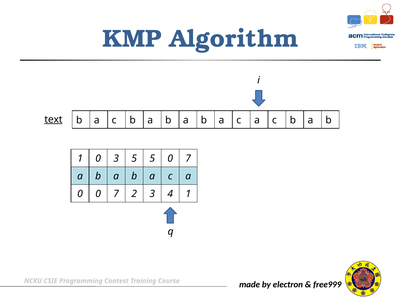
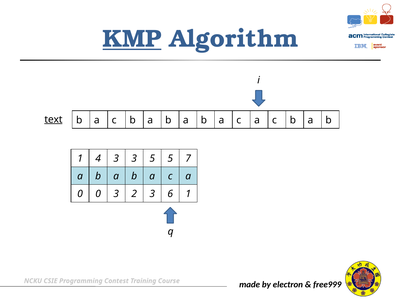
KMP underline: none -> present (132, 39)
1 0: 0 -> 4 (98, 158)
3 5: 5 -> 3 (134, 158)
5 0: 0 -> 5 (170, 158)
0 0 7: 7 -> 3 (116, 194)
4: 4 -> 6 (170, 194)
